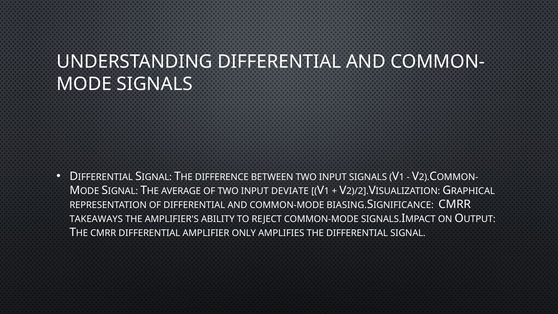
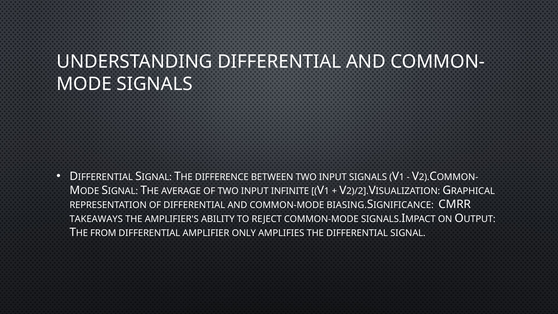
DEVIATE: DEVIATE -> INFINITE (290, 191)
CMRR: CMRR -> FROM (103, 233)
